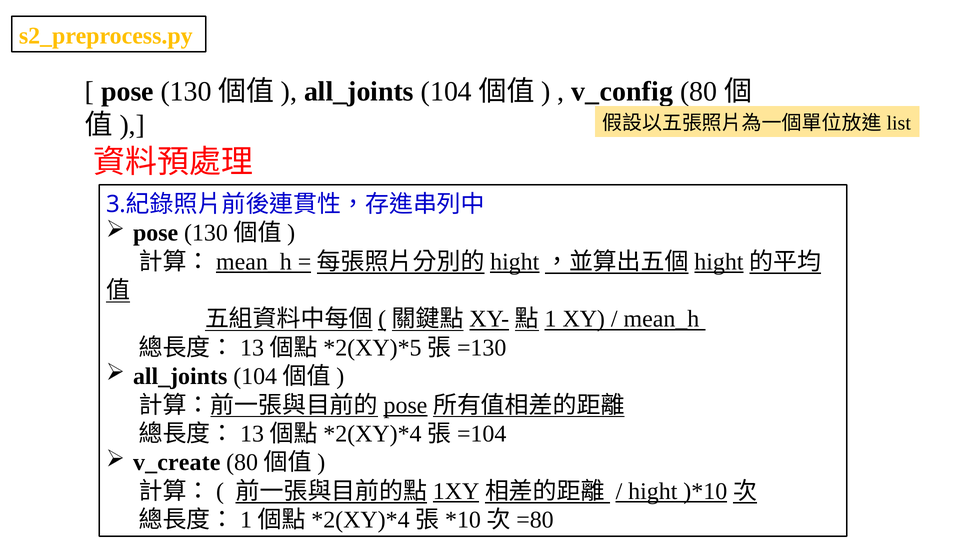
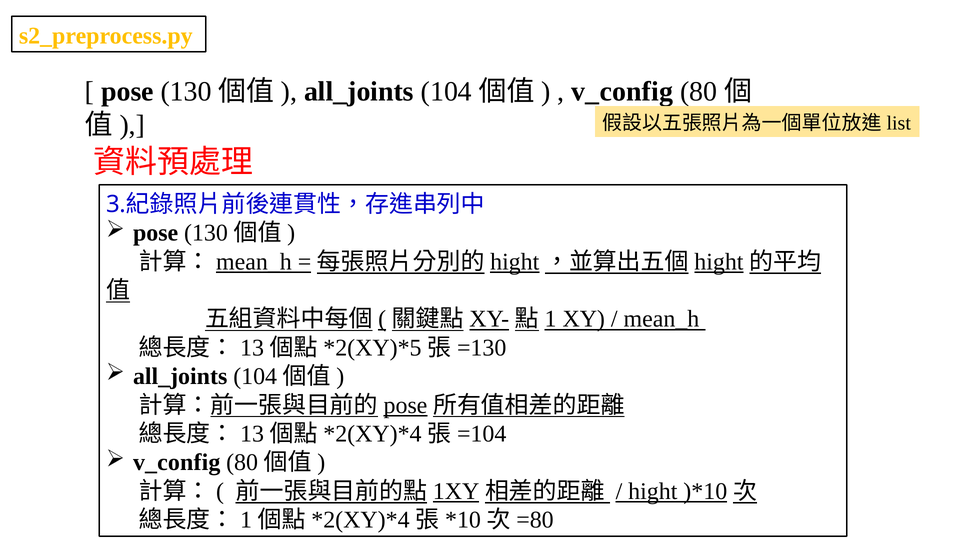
v_create: v_create -> v_config (177, 463)
